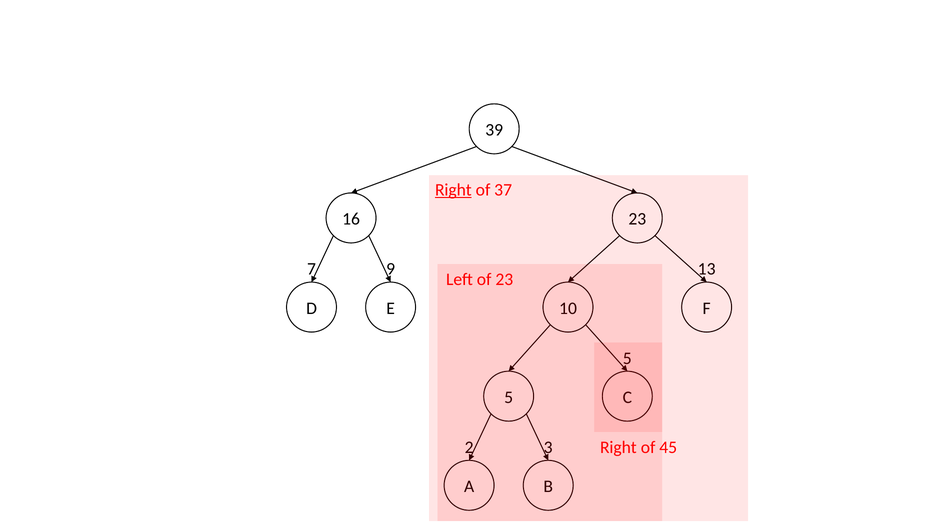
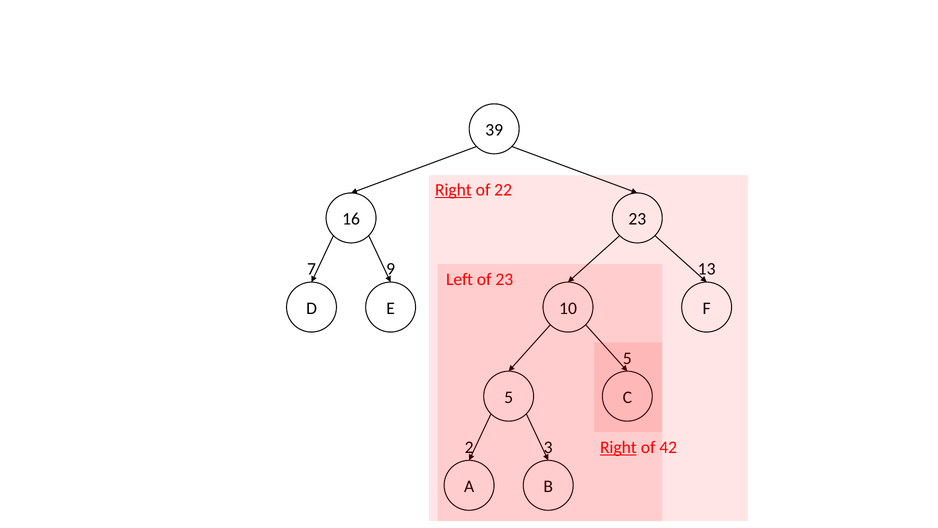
37: 37 -> 22 (503, 190)
Right underline: none -> present (618, 447)
45: 45 -> 42 (668, 447)
